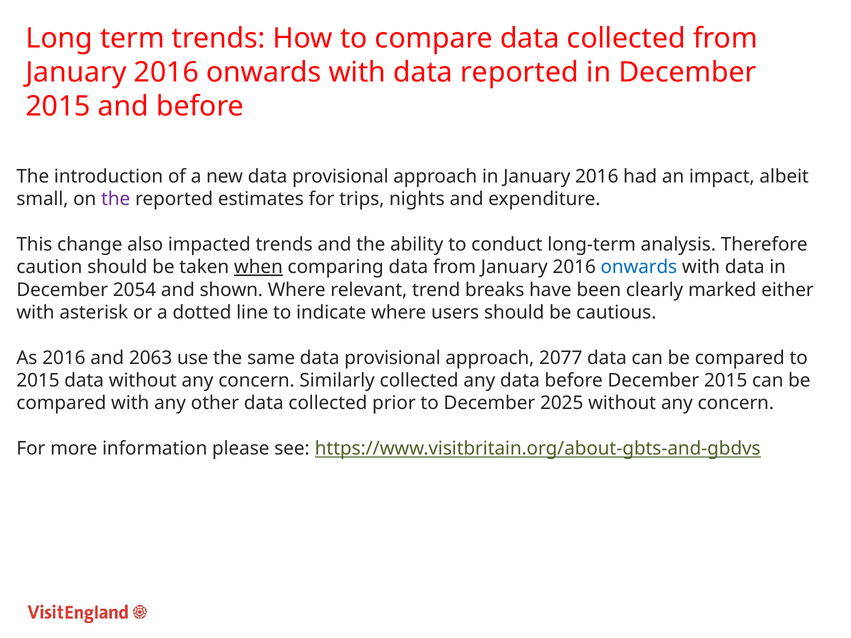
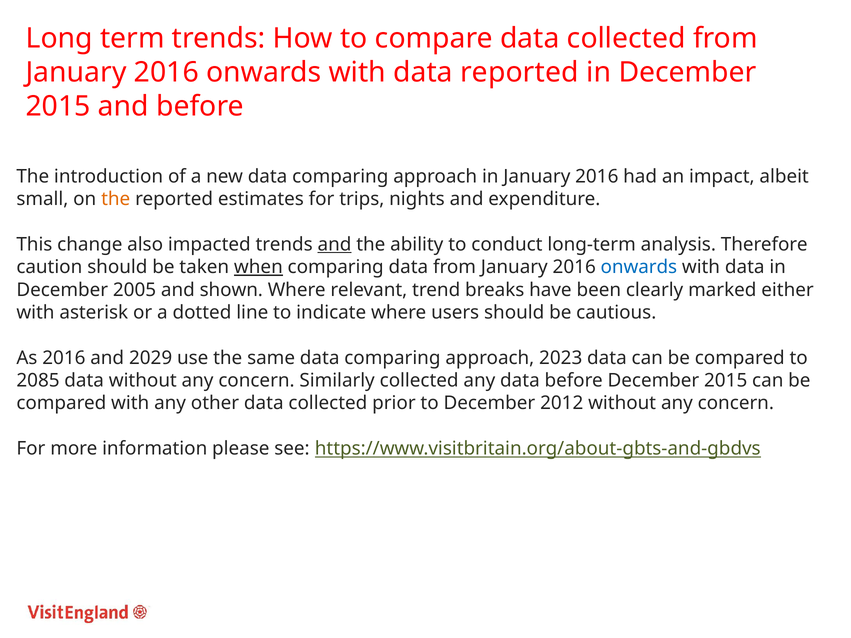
new data provisional: provisional -> comparing (340, 176)
the colour: purple -> orange (116, 199)
and underline: none -> present (335, 245)
2054: 2054 -> 2005 (135, 290)
2063: 2063 -> 2029 (151, 358)
same data provisional: provisional -> comparing (392, 358)
2077: 2077 -> 2023 (561, 358)
2015: 2015 -> 2085 (38, 381)
2025: 2025 -> 2012 (562, 403)
